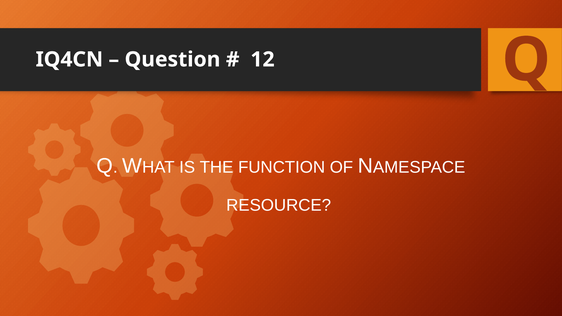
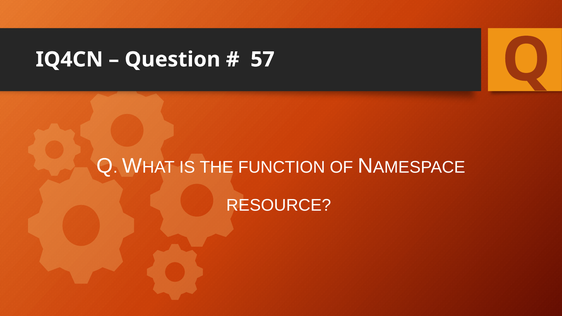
12: 12 -> 57 (263, 59)
